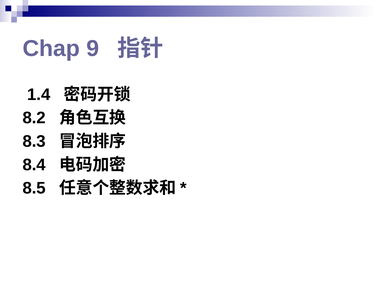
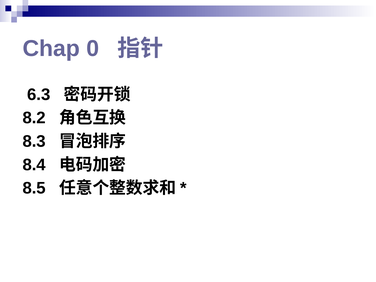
9: 9 -> 0 (93, 49)
1.4: 1.4 -> 6.3 (39, 95)
